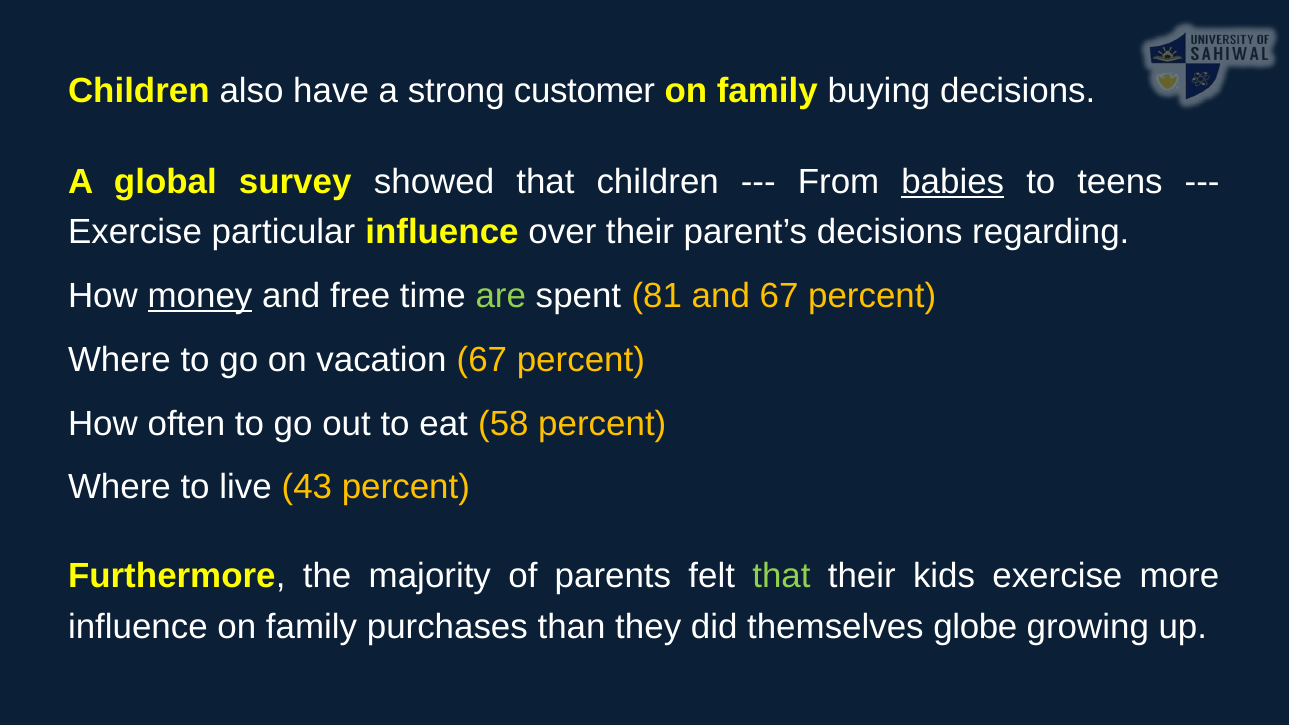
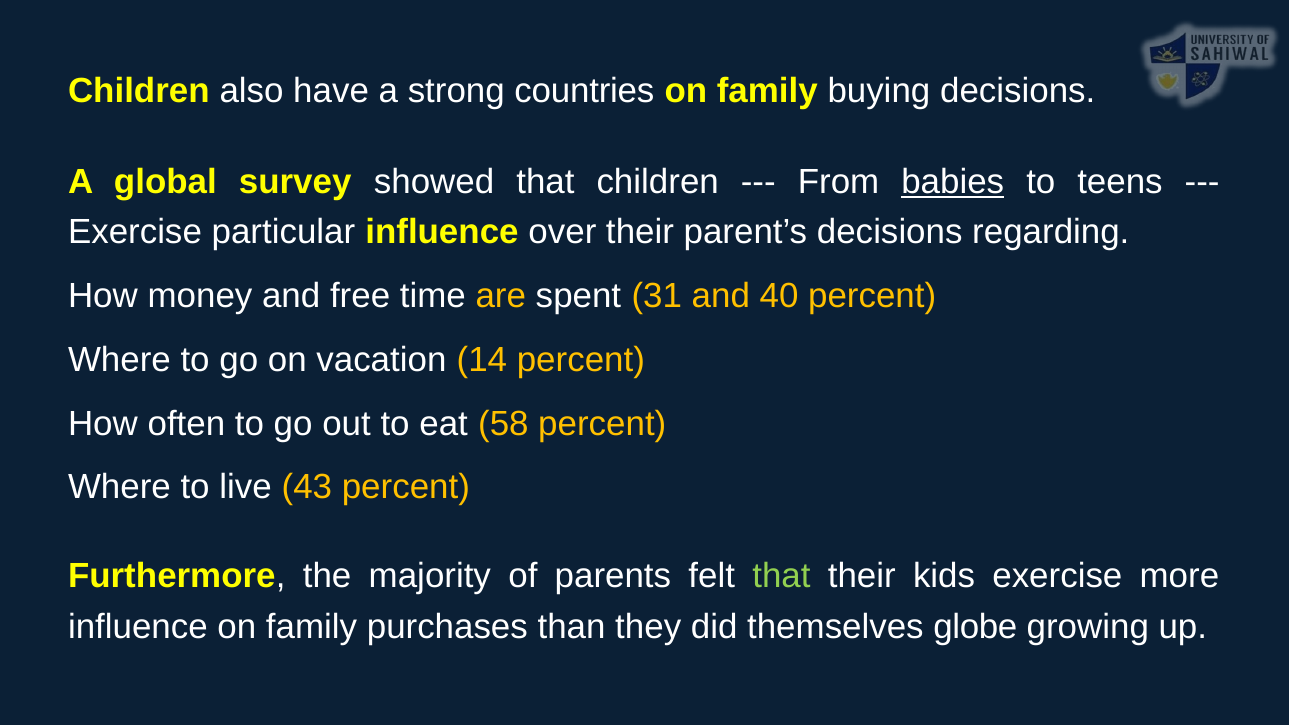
customer: customer -> countries (584, 91)
money underline: present -> none (200, 296)
are colour: light green -> yellow (501, 296)
81: 81 -> 31 (657, 296)
and 67: 67 -> 40 (779, 296)
vacation 67: 67 -> 14 (482, 360)
